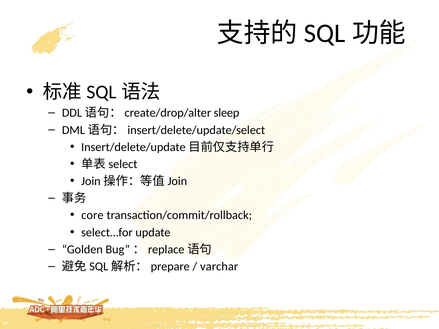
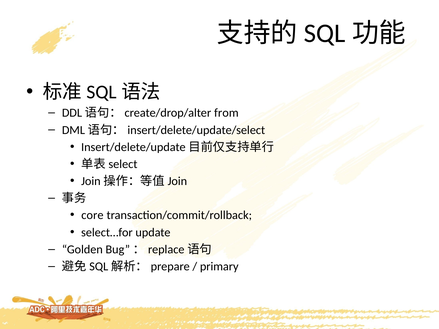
sleep: sleep -> from (226, 113)
varchar: varchar -> primary (219, 267)
